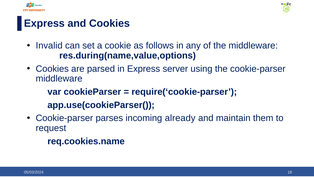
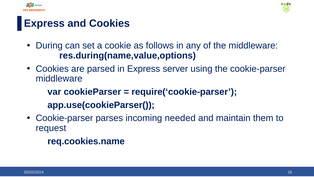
Invalid: Invalid -> During (49, 46)
already: already -> needed (180, 118)
